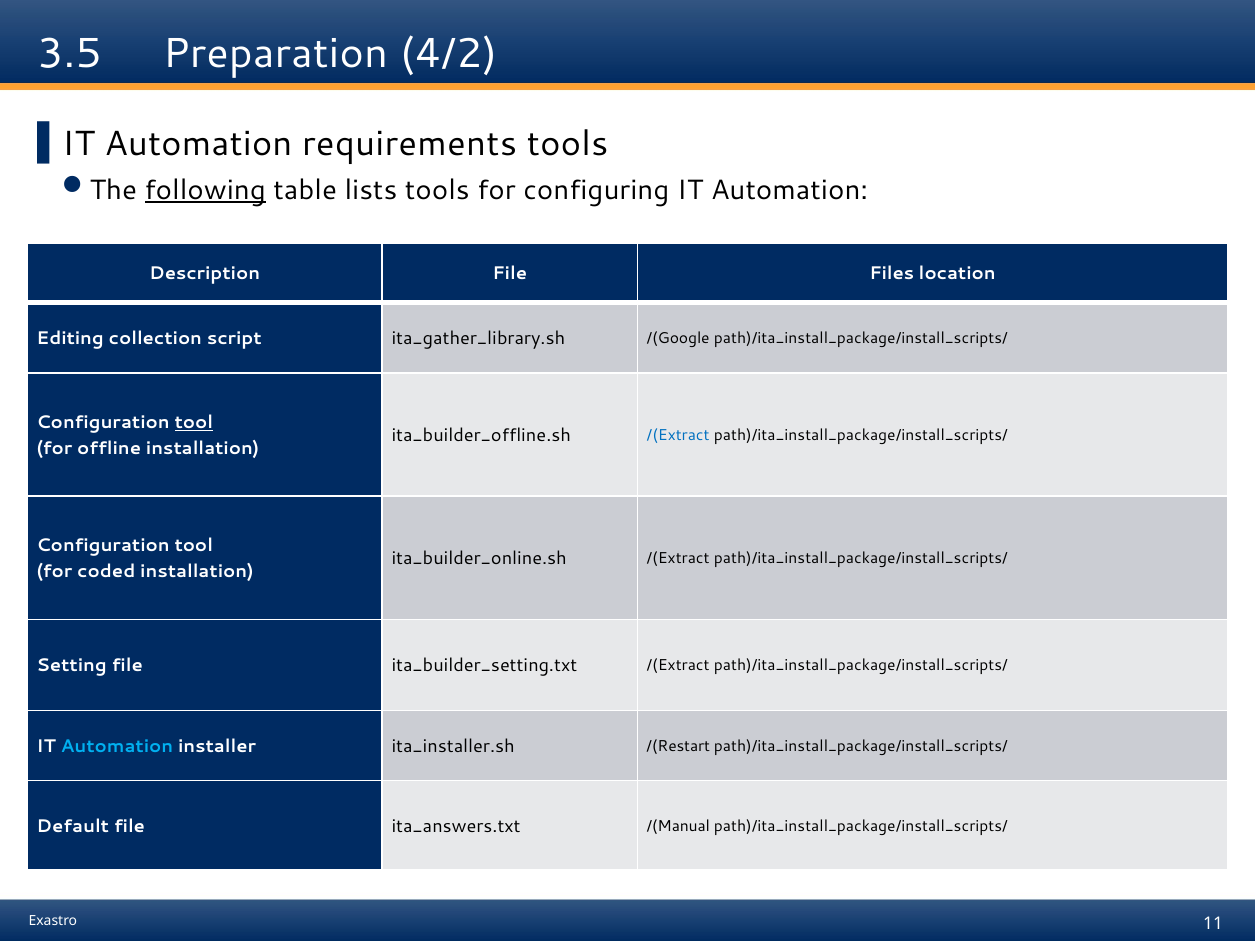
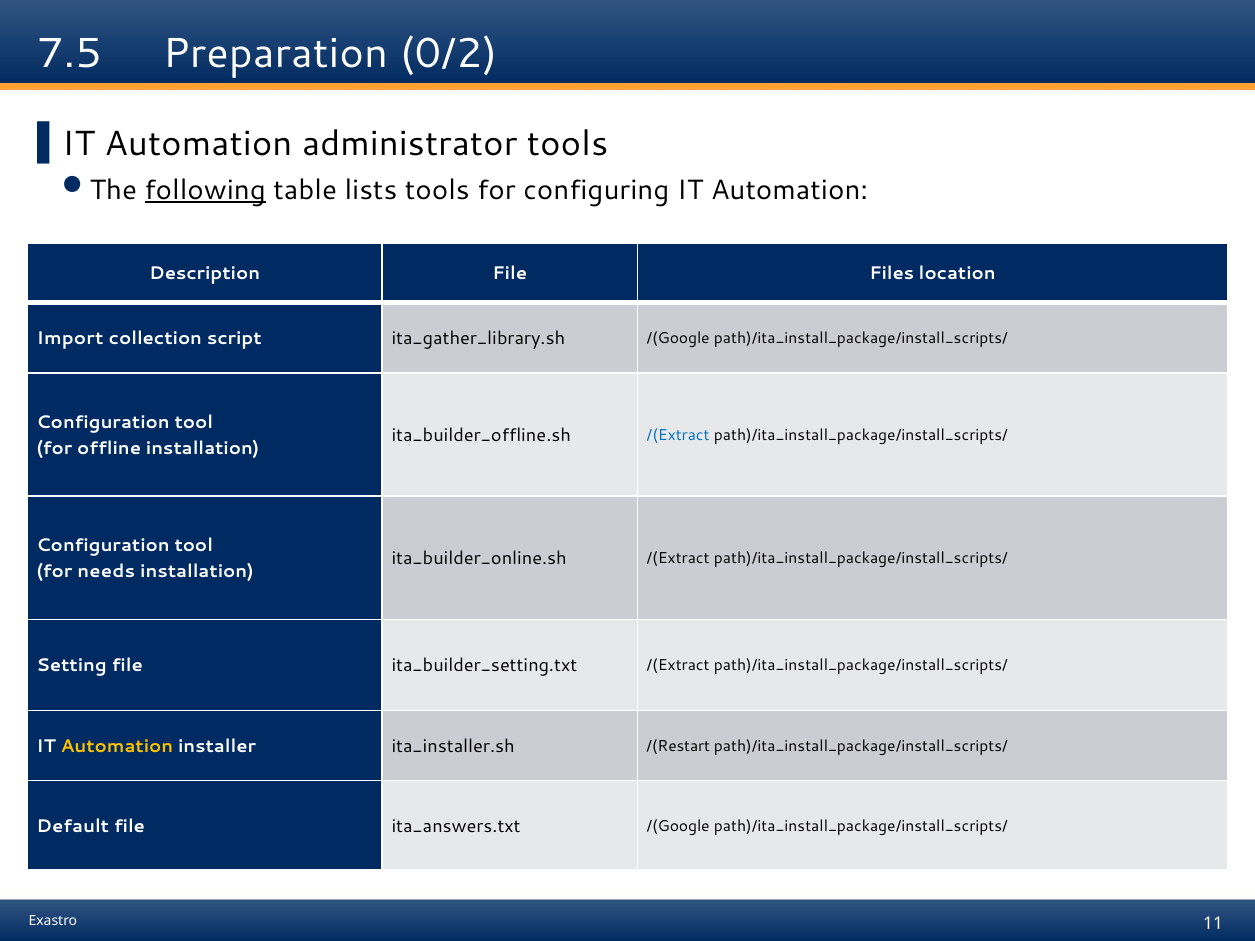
3.5: 3.5 -> 7.5 (70, 53)
4/2: 4/2 -> 0/2 (449, 53)
requirements: requirements -> administrator (410, 144)
Editing: Editing -> Import (70, 339)
tool underline: present -> none (194, 423)
coded: coded -> needs (106, 572)
Automation colour: light blue -> yellow (117, 747)
/(Manual: /(Manual -> /(Google (678, 826)
